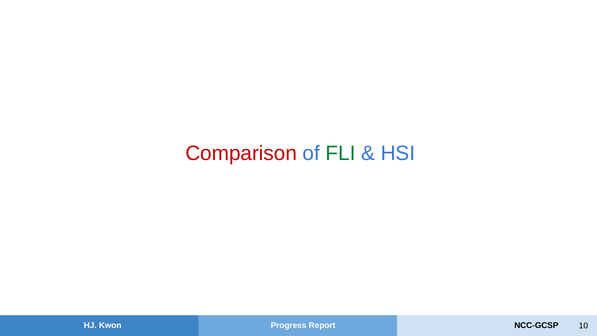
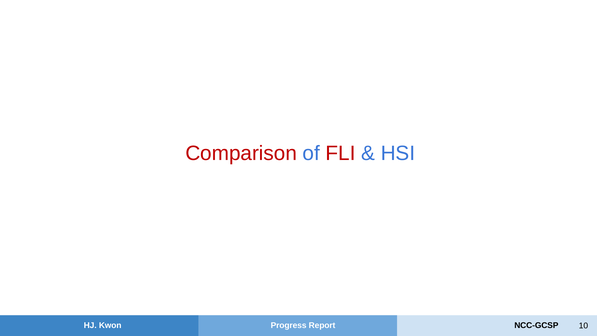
FLI colour: green -> red (341, 153)
